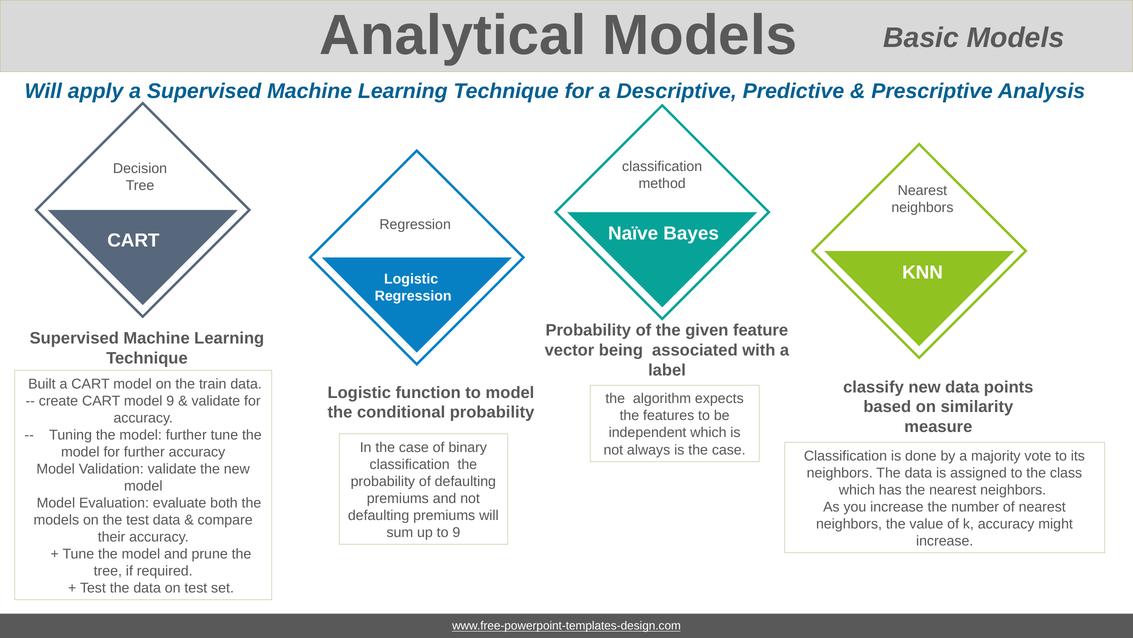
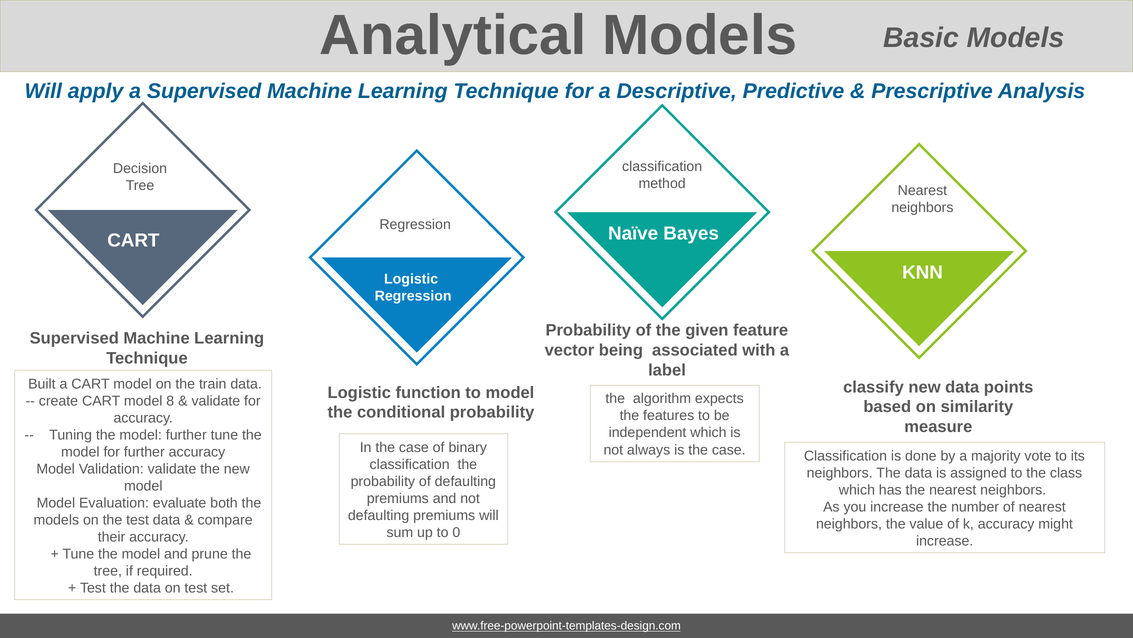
model 9: 9 -> 8 (170, 401)
to 9: 9 -> 0 (456, 532)
